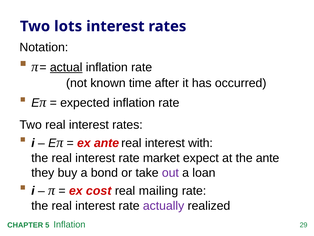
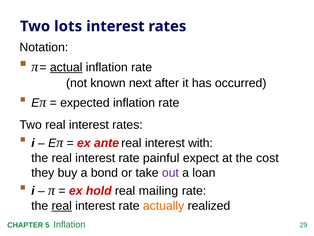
time: time -> next (140, 83)
market: market -> painful (161, 158)
the ante: ante -> cost (267, 158)
cost: cost -> hold (99, 191)
real underline: none -> present (62, 206)
actually colour: purple -> orange (164, 206)
